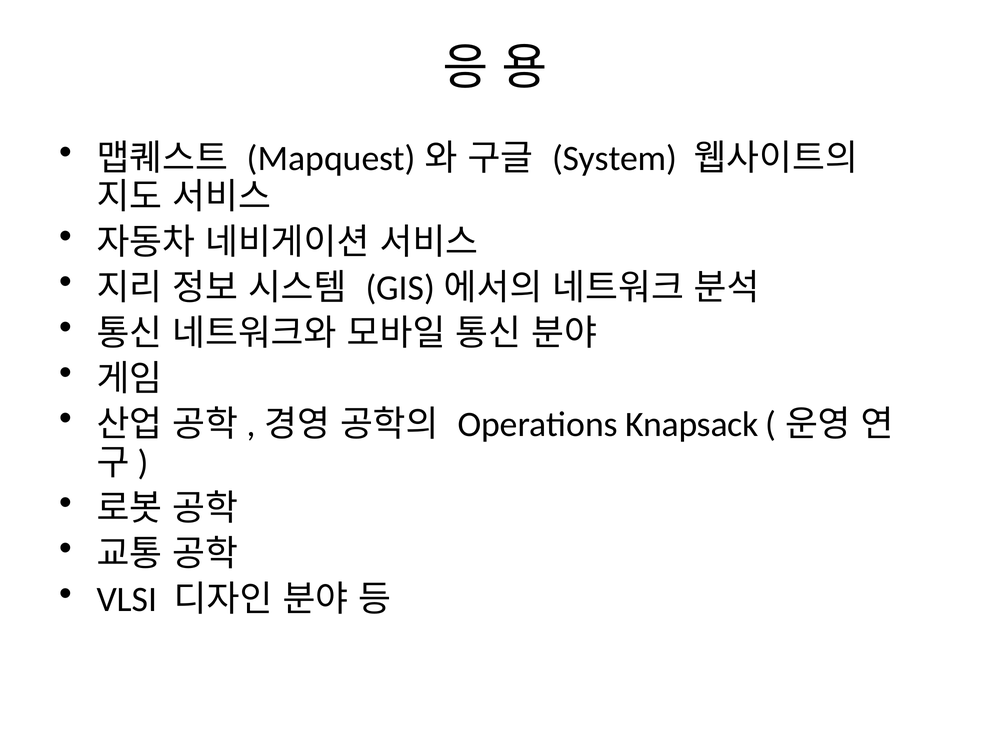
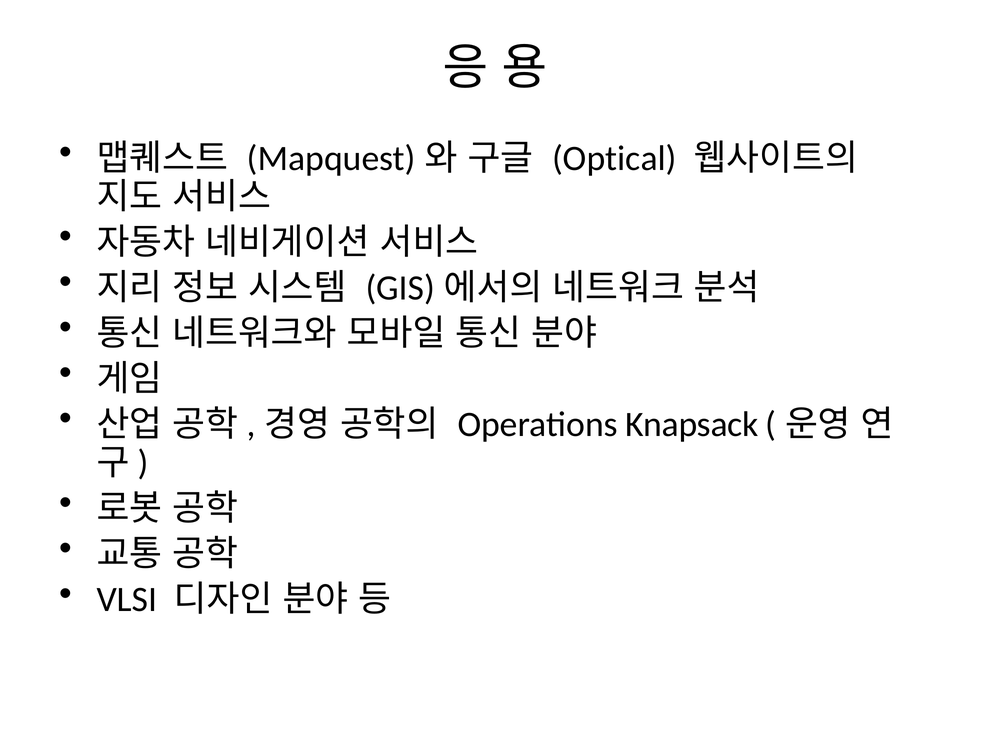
System: System -> Optical (614, 158)
